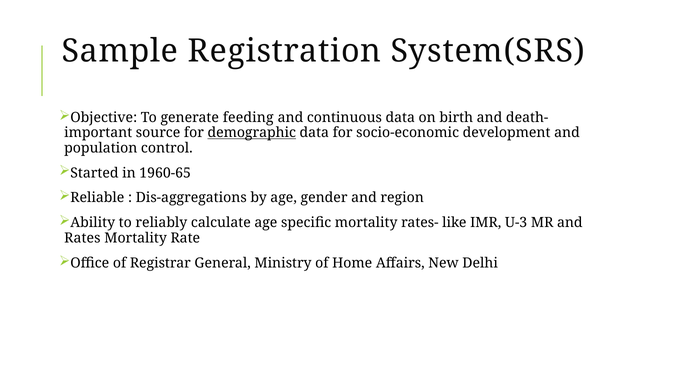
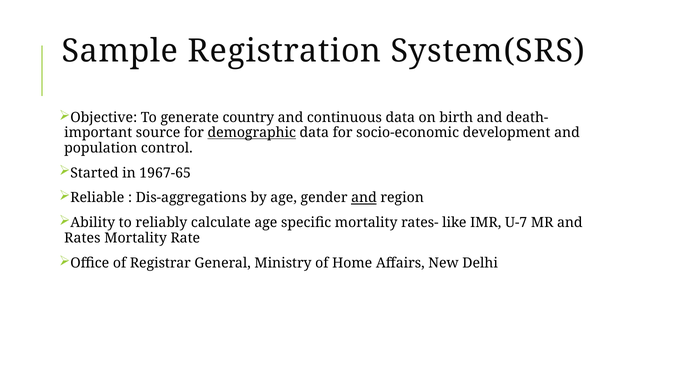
feeding: feeding -> country (248, 118)
1960-65: 1960-65 -> 1967-65 (165, 173)
and underline: none -> present (364, 198)
U-3: U-3 -> U-7 (516, 223)
